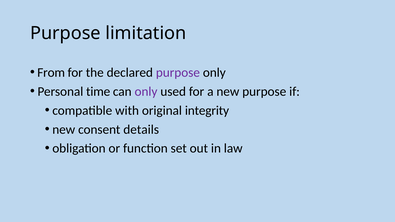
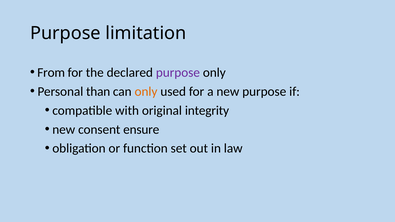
time: time -> than (98, 92)
only colour: purple -> orange (146, 92)
details: details -> ensure (141, 130)
